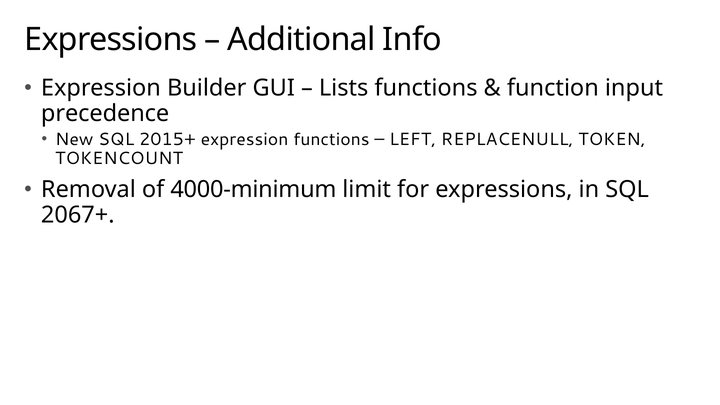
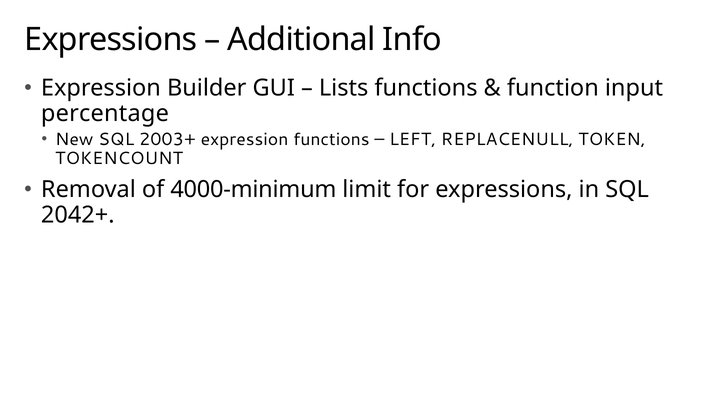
precedence: precedence -> percentage (105, 114)
2015+: 2015+ -> 2003+ (168, 139)
2067+: 2067+ -> 2042+ (78, 215)
